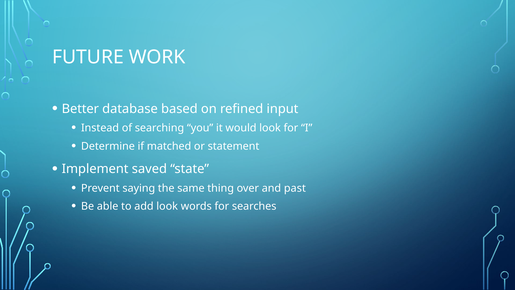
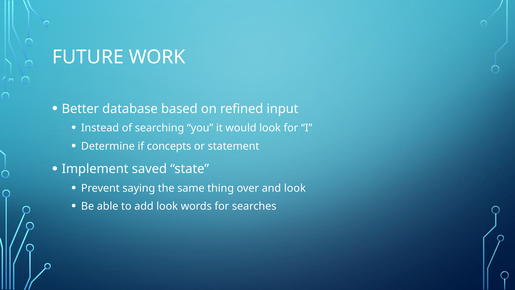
matched: matched -> concepts (169, 146)
and past: past -> look (295, 188)
